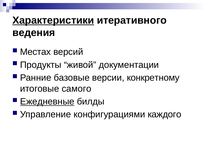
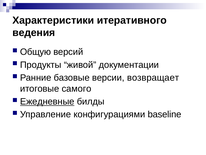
Характеристики underline: present -> none (53, 20)
Местах: Местах -> Общую (35, 52)
конкретному: конкретному -> возвращает (153, 77)
каждого: каждого -> baseline (165, 114)
